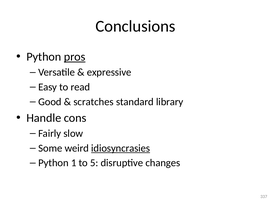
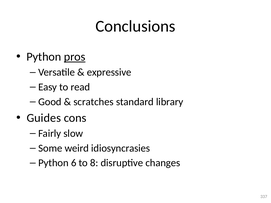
Handle: Handle -> Guides (44, 118)
idiosyncrasies underline: present -> none (121, 148)
1: 1 -> 6 (74, 163)
5: 5 -> 8 (94, 163)
